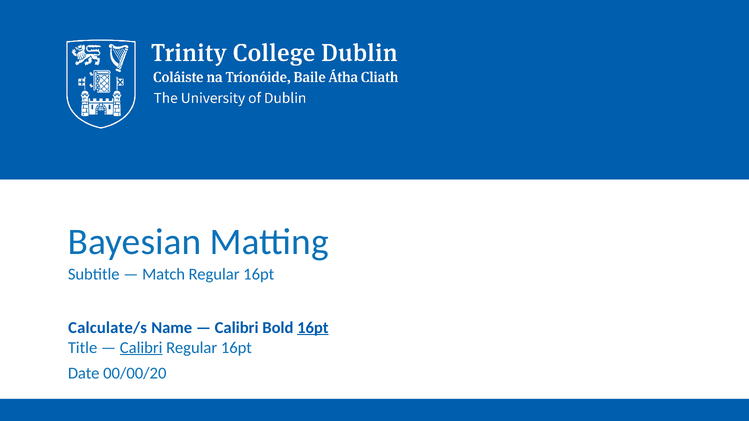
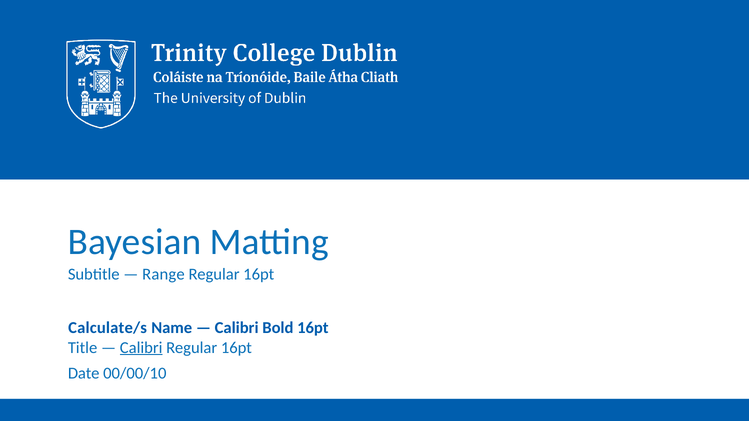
Match: Match -> Range (163, 274)
16pt underline: present -> none (313, 328)
00/00/20: 00/00/20 -> 00/00/10 (135, 374)
